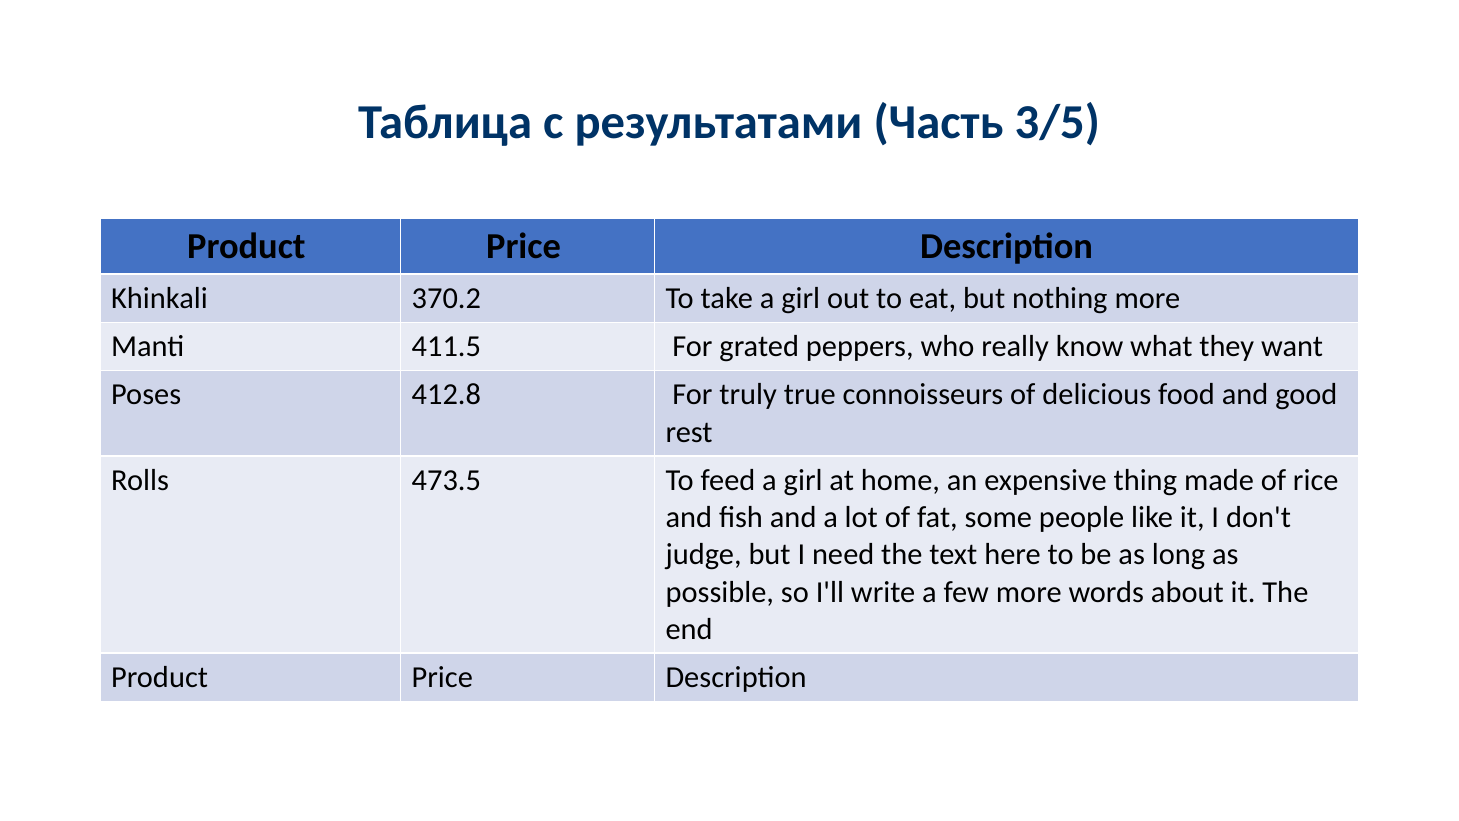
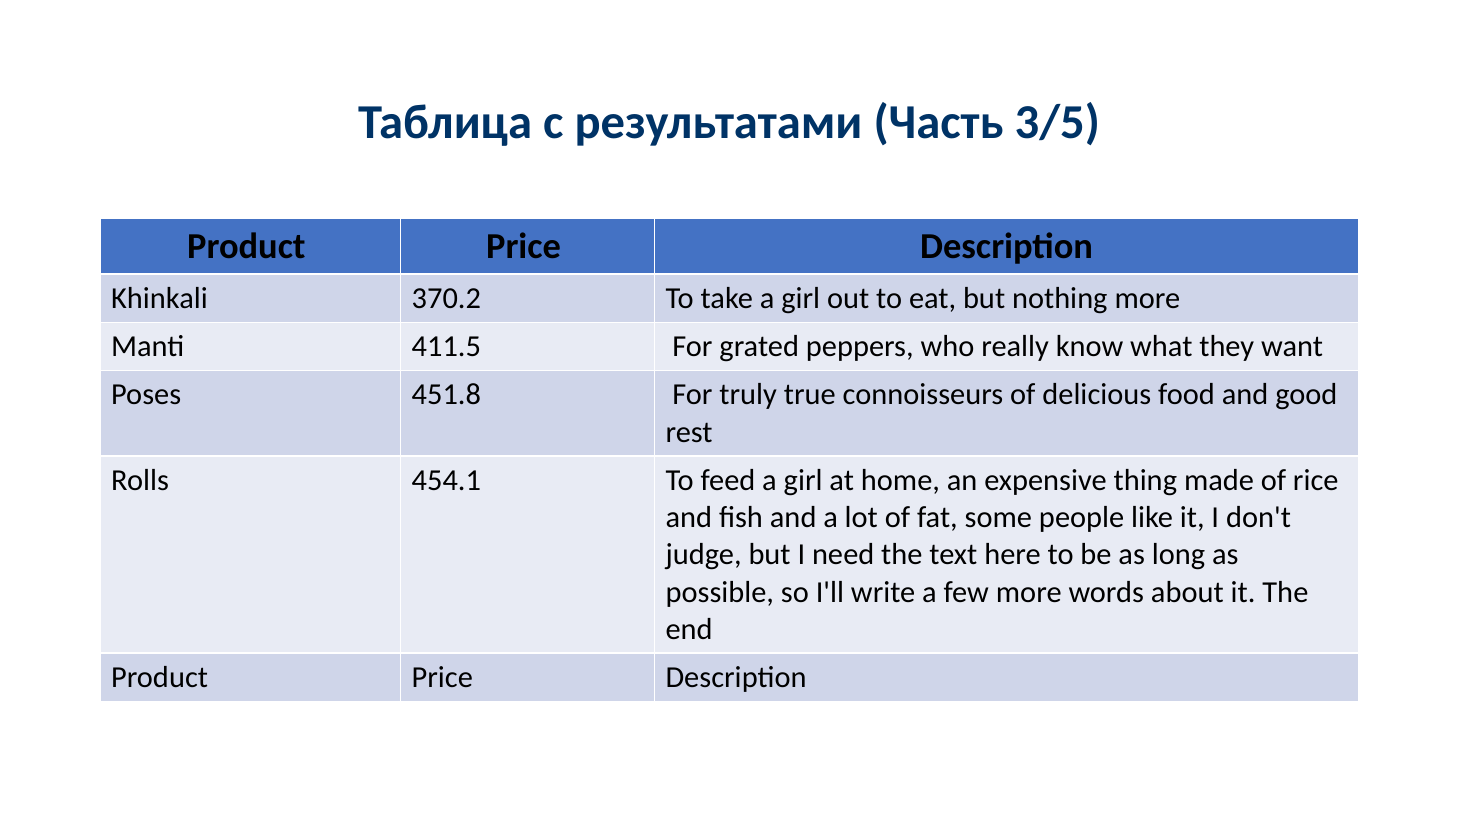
412.8: 412.8 -> 451.8 (446, 395)
473.5: 473.5 -> 454.1 (446, 480)
